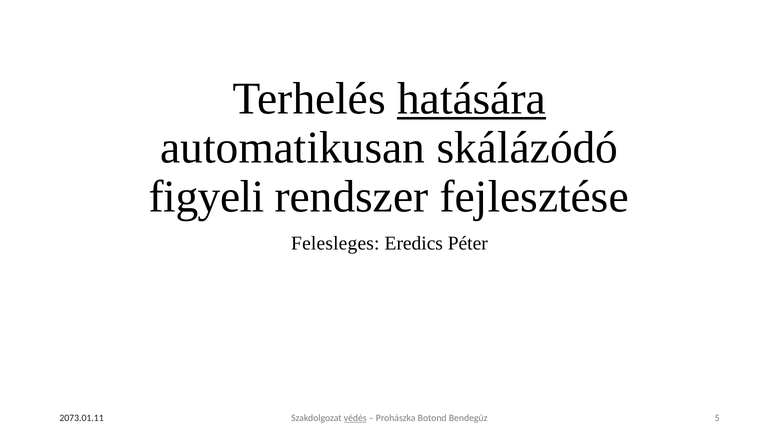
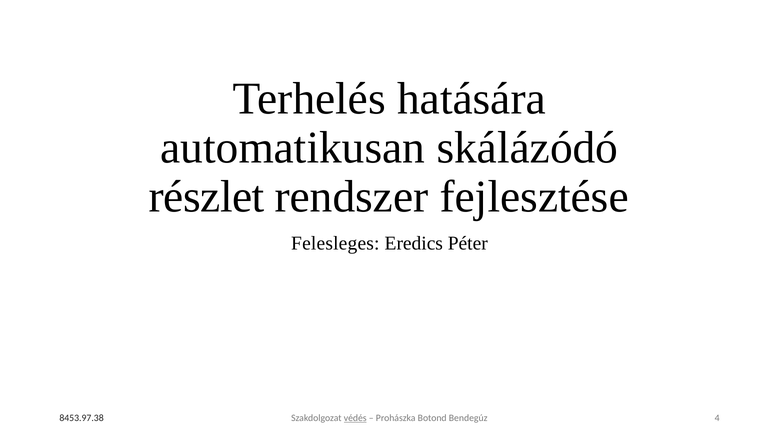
hatására underline: present -> none (472, 99)
figyeli: figyeli -> részlet (207, 197)
5: 5 -> 4 (717, 418)
2073.01.11: 2073.01.11 -> 8453.97.38 (82, 418)
